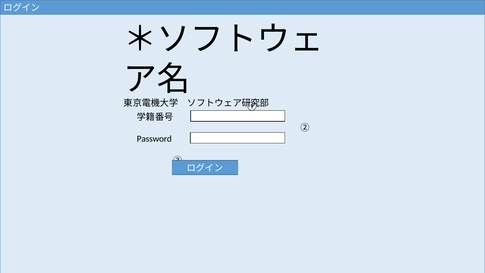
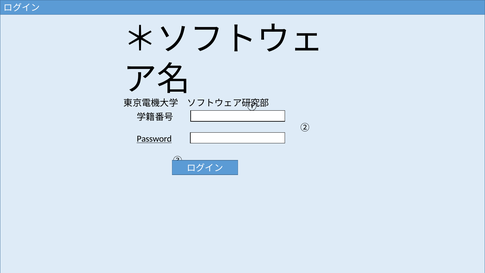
Password underline: none -> present (154, 139)
